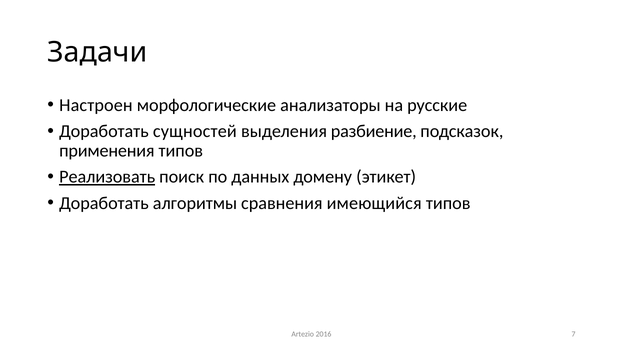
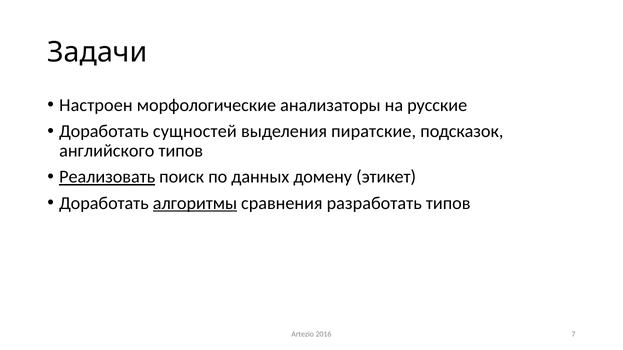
разбиение: разбиение -> пиратские (374, 131)
применения: применения -> английского (107, 151)
алгоритмы underline: none -> present (195, 203)
имеющийся: имеющийся -> разработать (374, 203)
